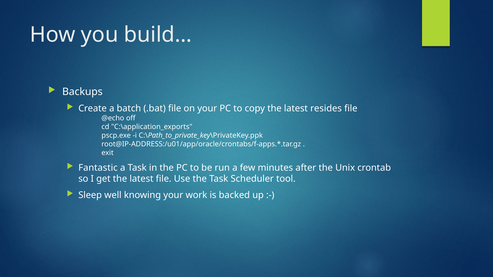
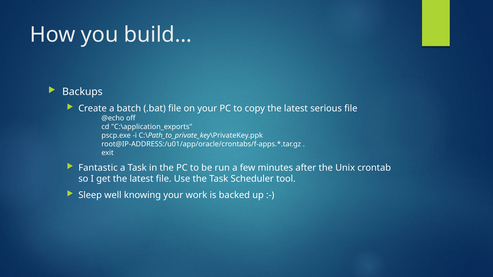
resides: resides -> serious (326, 109)
